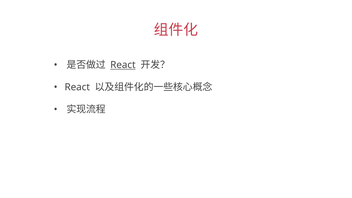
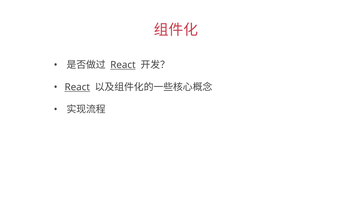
React underline: none -> present (77, 87)
